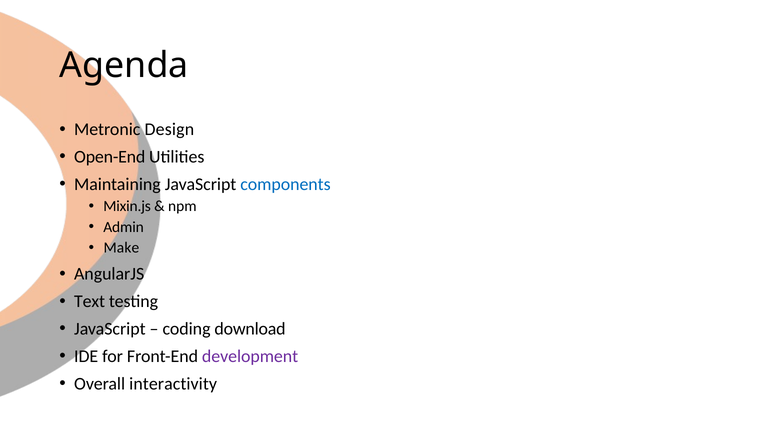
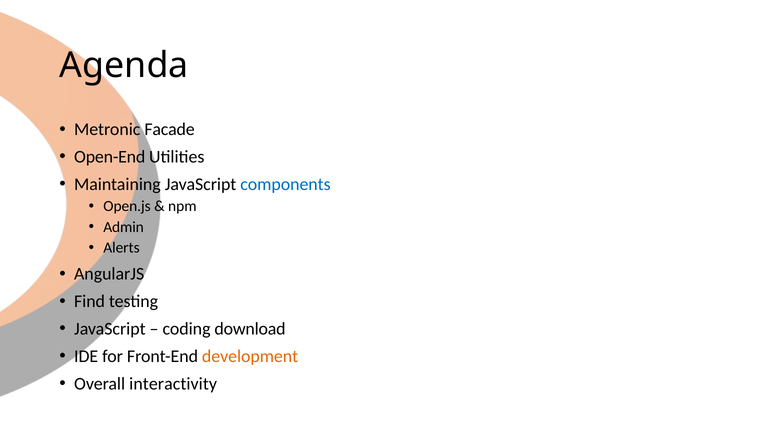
Design: Design -> Facade (170, 129)
Mixin.js: Mixin.js -> Open.js (127, 206)
Make: Make -> Alerts (122, 248)
Text: Text -> Find (90, 301)
development colour: purple -> orange (250, 356)
